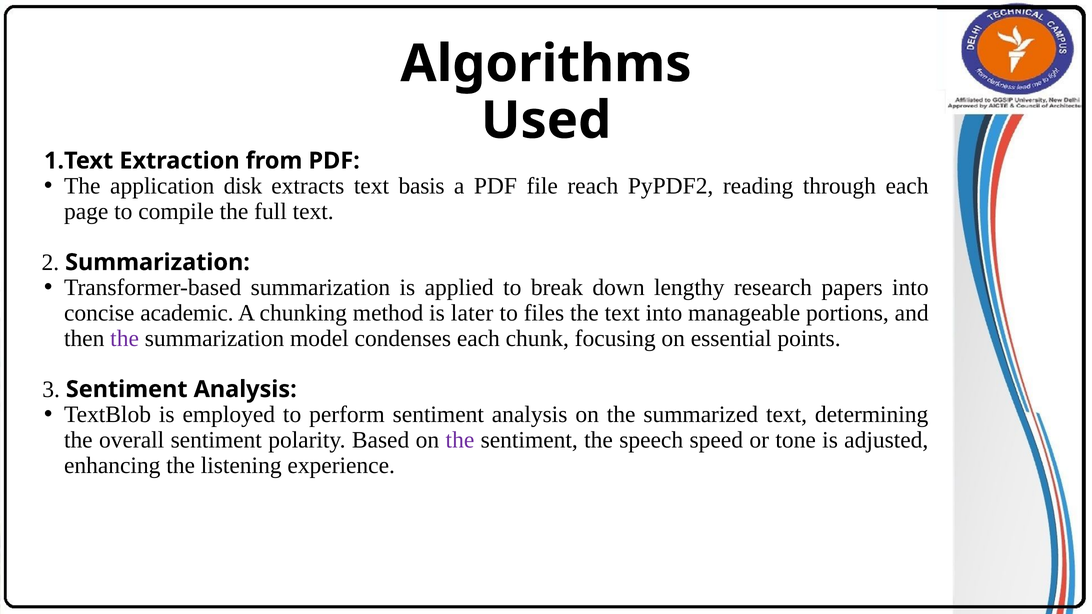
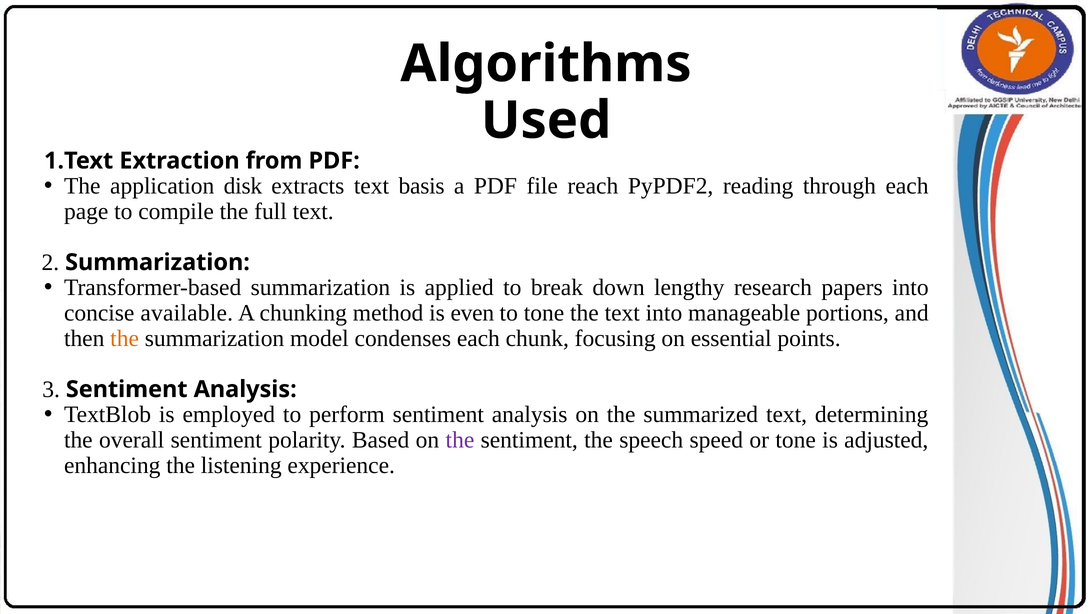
academic: academic -> available (187, 313)
later: later -> even (472, 313)
to files: files -> tone (544, 313)
the colour: purple -> orange (125, 339)
